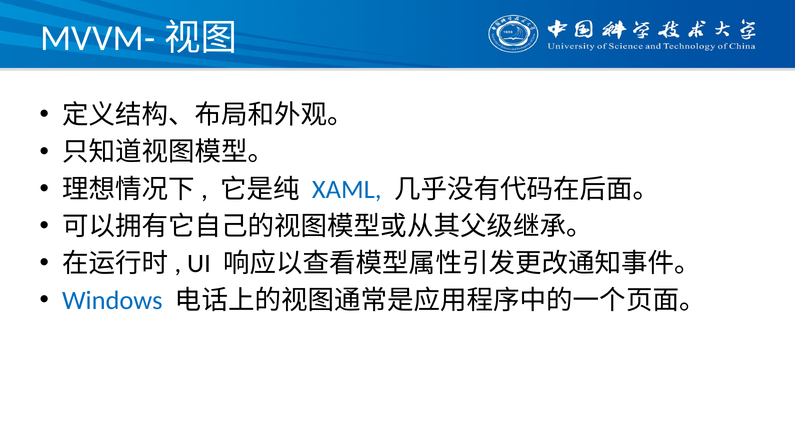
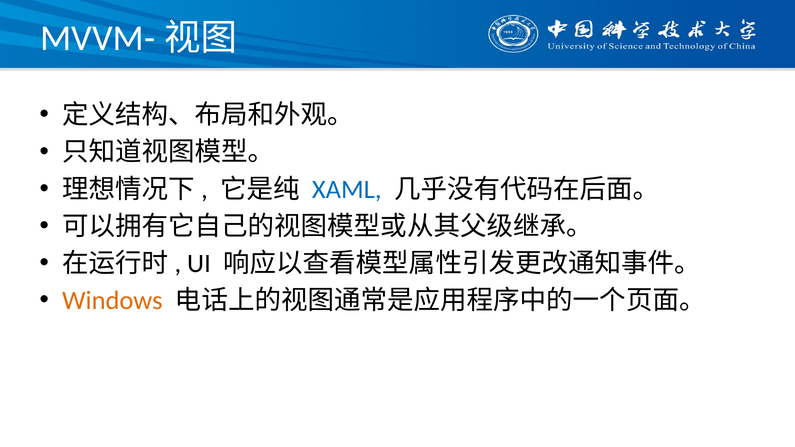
Windows colour: blue -> orange (112, 301)
